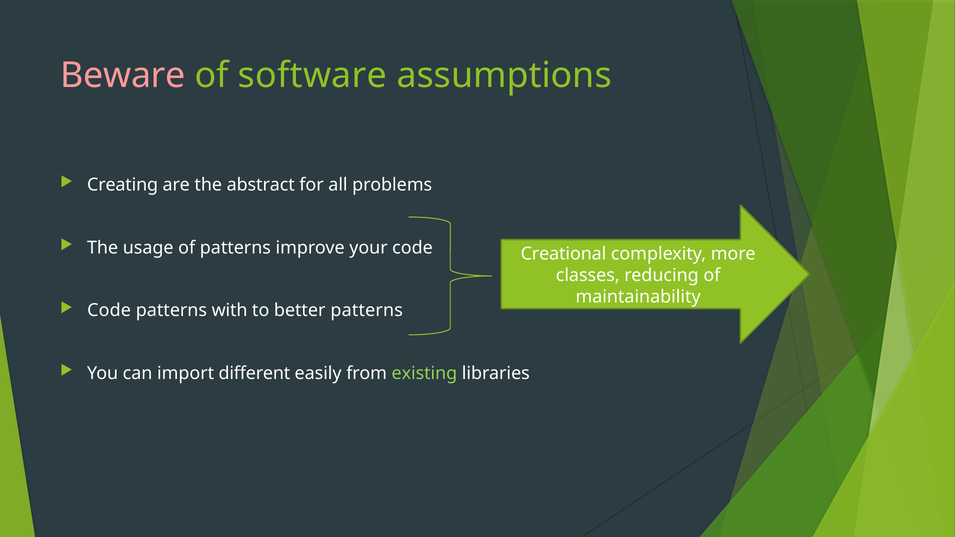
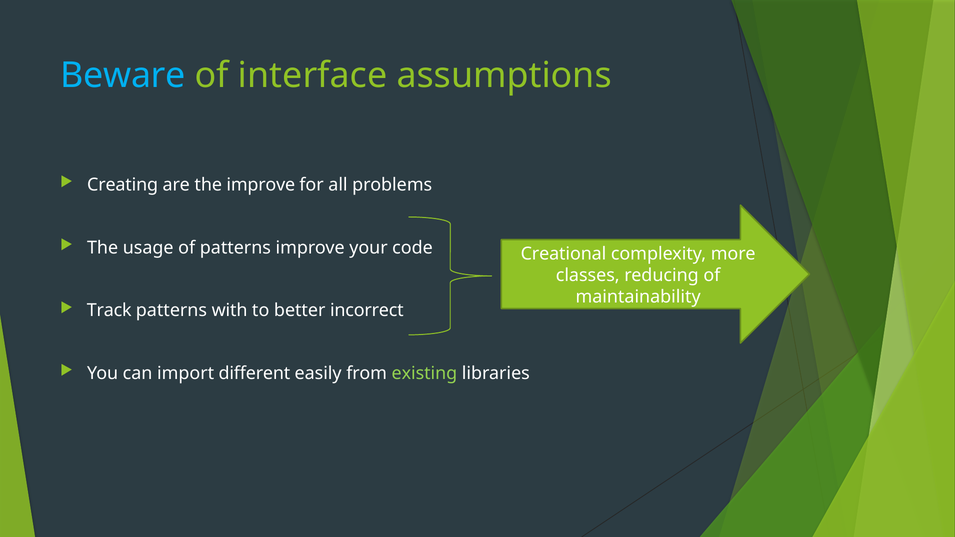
Beware colour: pink -> light blue (123, 75)
software: software -> interface (313, 75)
the abstract: abstract -> improve (261, 185)
Code: Code -> Track (109, 311)
better patterns: patterns -> incorrect (367, 311)
